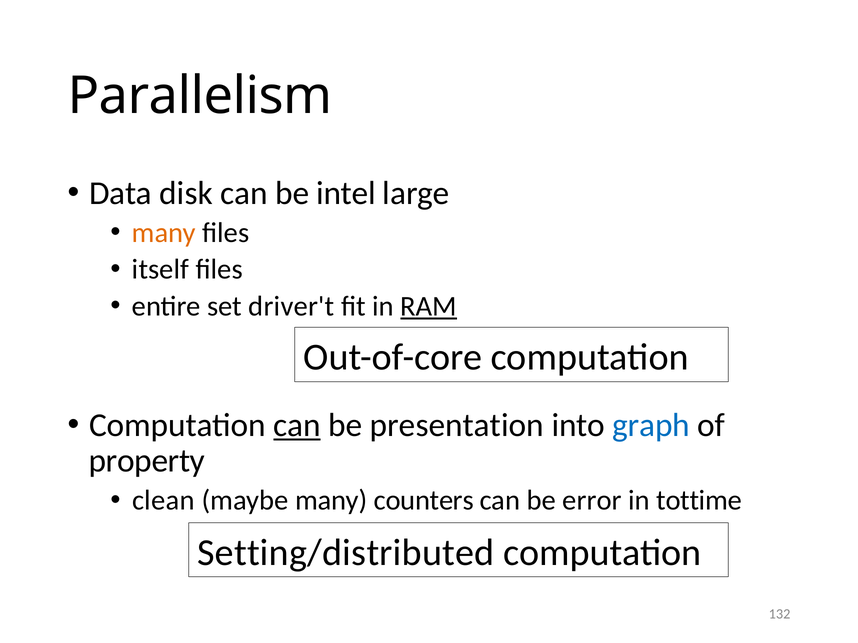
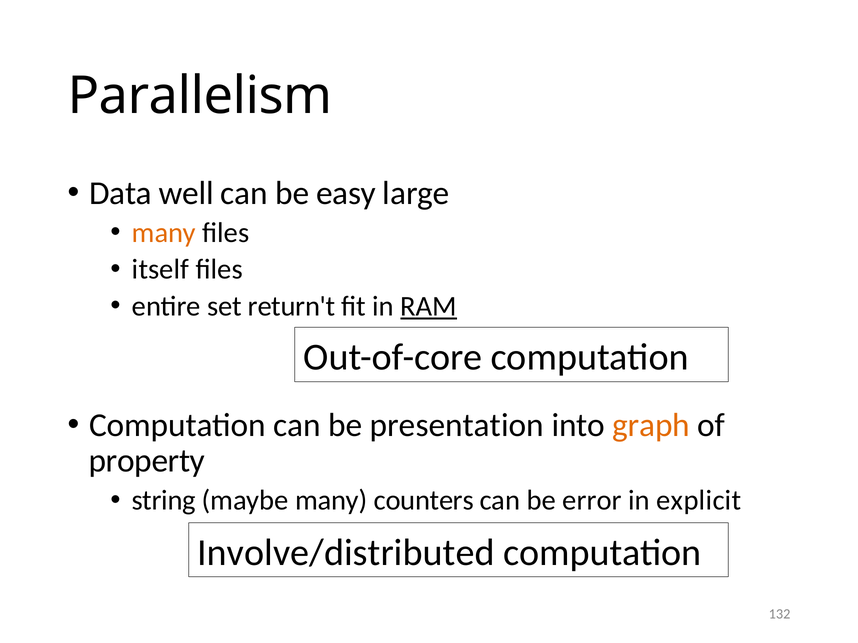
disk: disk -> well (186, 193)
intel: intel -> easy (346, 193)
driver't: driver't -> return't (292, 306)
can underline: present -> none (297, 425)
graph colour: blue -> orange (651, 425)
clean: clean -> string (164, 501)
tottime: tottime -> explicit (699, 501)
Setting/distributed: Setting/distributed -> Involve/distributed (346, 553)
